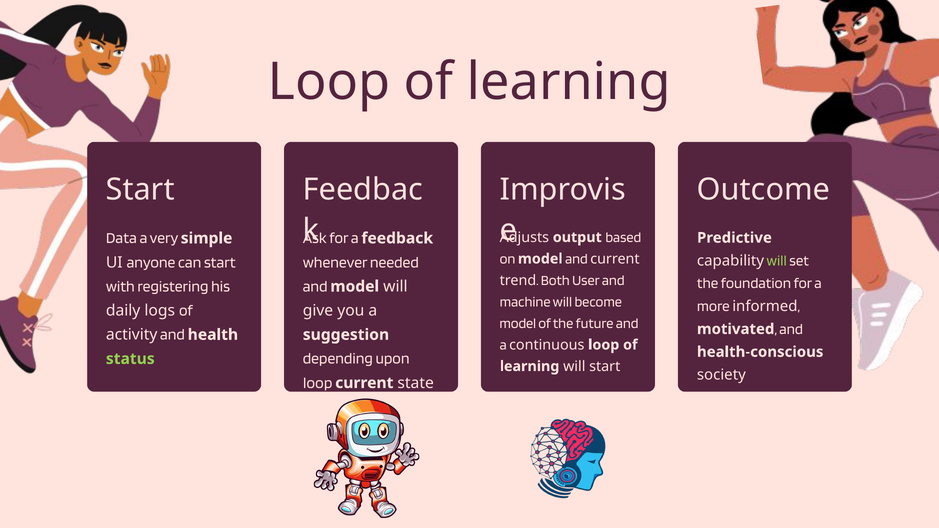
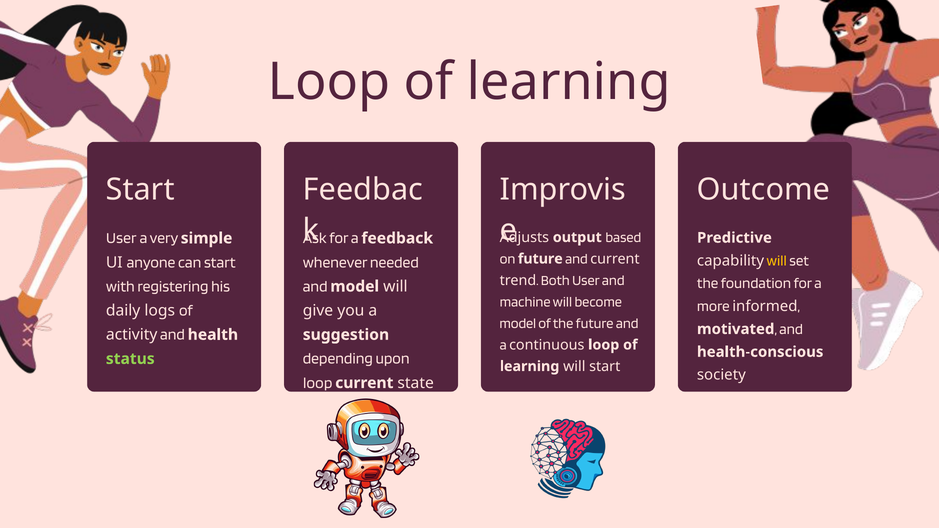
Data: Data -> User (121, 238)
on model: model -> future (540, 259)
will colour: light green -> yellow (777, 261)
